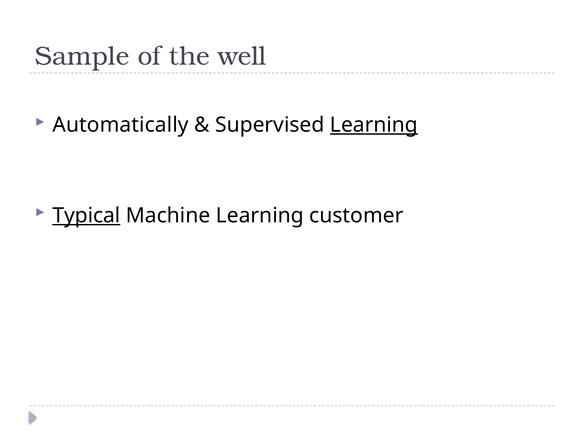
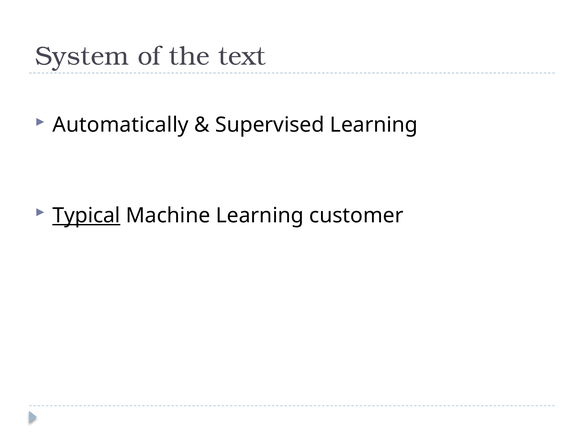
Sample: Sample -> System (82, 56)
well: well -> text (242, 56)
Learning underline: present -> none (374, 125)
